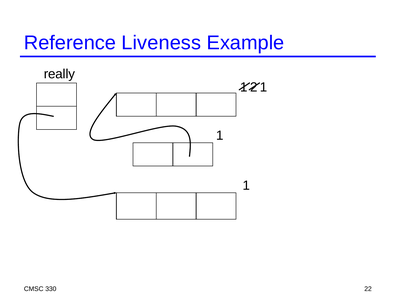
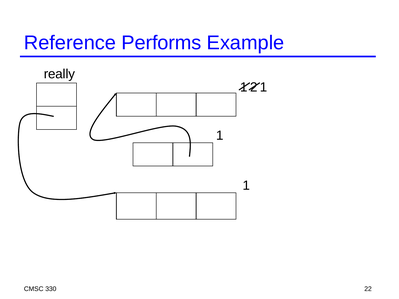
Liveness: Liveness -> Performs (161, 43)
